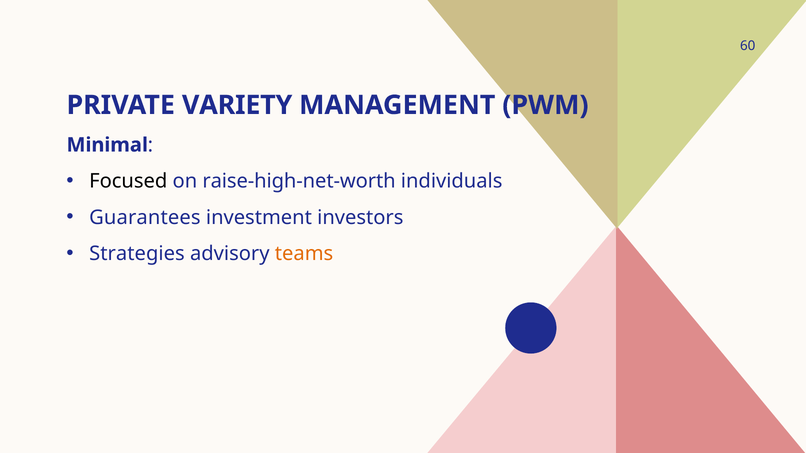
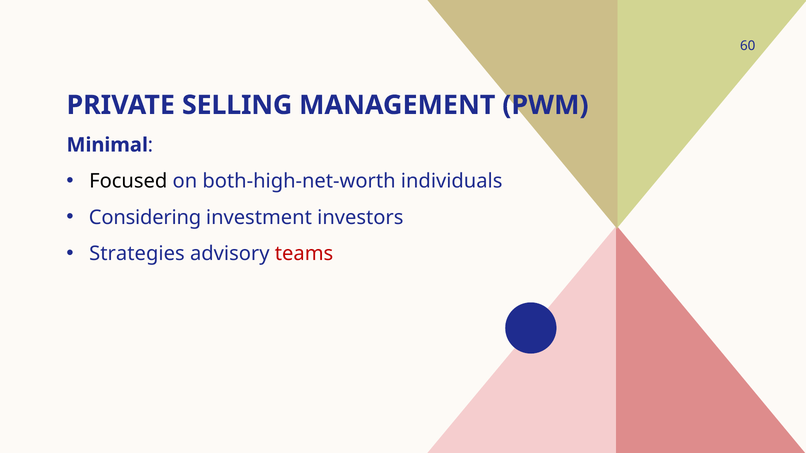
VARIETY: VARIETY -> SELLING (237, 105)
raise-high-net-worth: raise-high-net-worth -> both-high-net-worth (299, 181)
Guarantees: Guarantees -> Considering (145, 218)
teams colour: orange -> red (304, 254)
